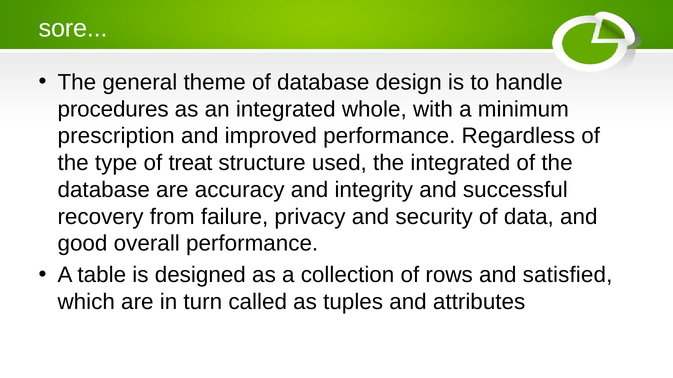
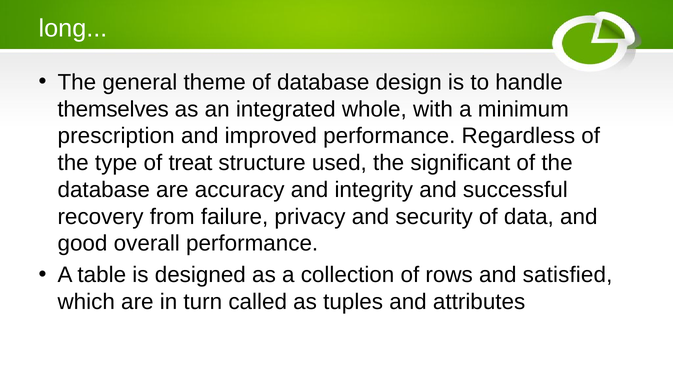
sore: sore -> long (73, 28)
procedures: procedures -> themselves (113, 109)
the integrated: integrated -> significant (460, 163)
